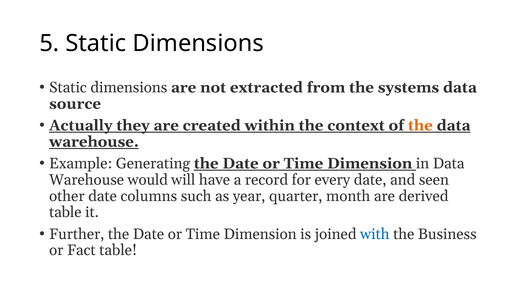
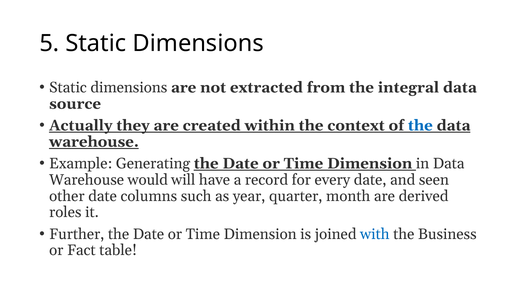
systems: systems -> integral (408, 87)
the colour: orange -> blue (420, 125)
table: table -> roles (65, 212)
